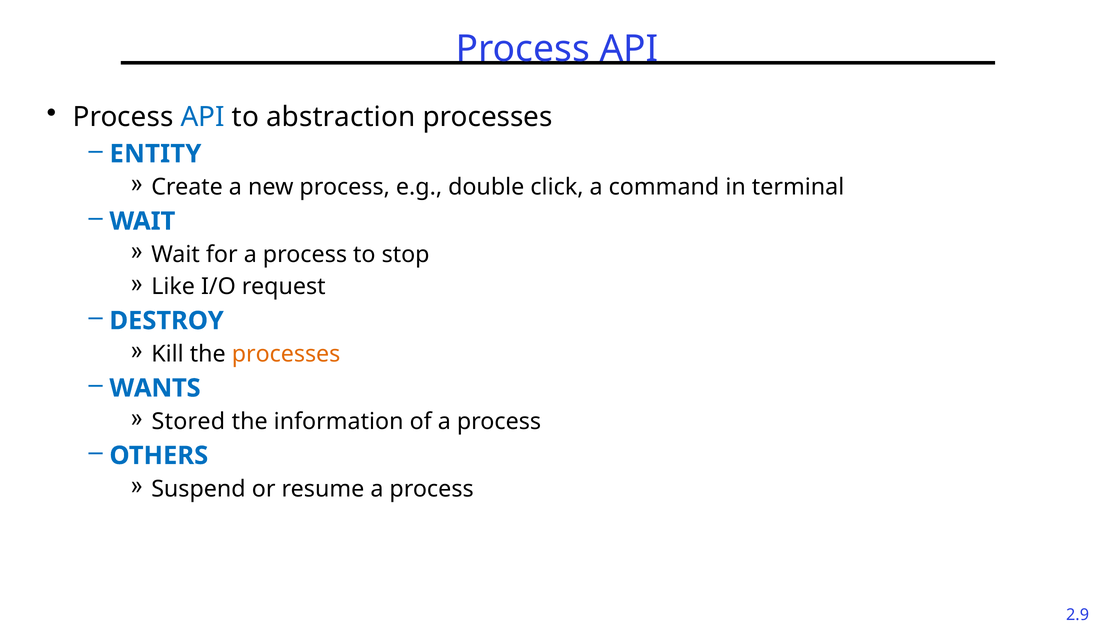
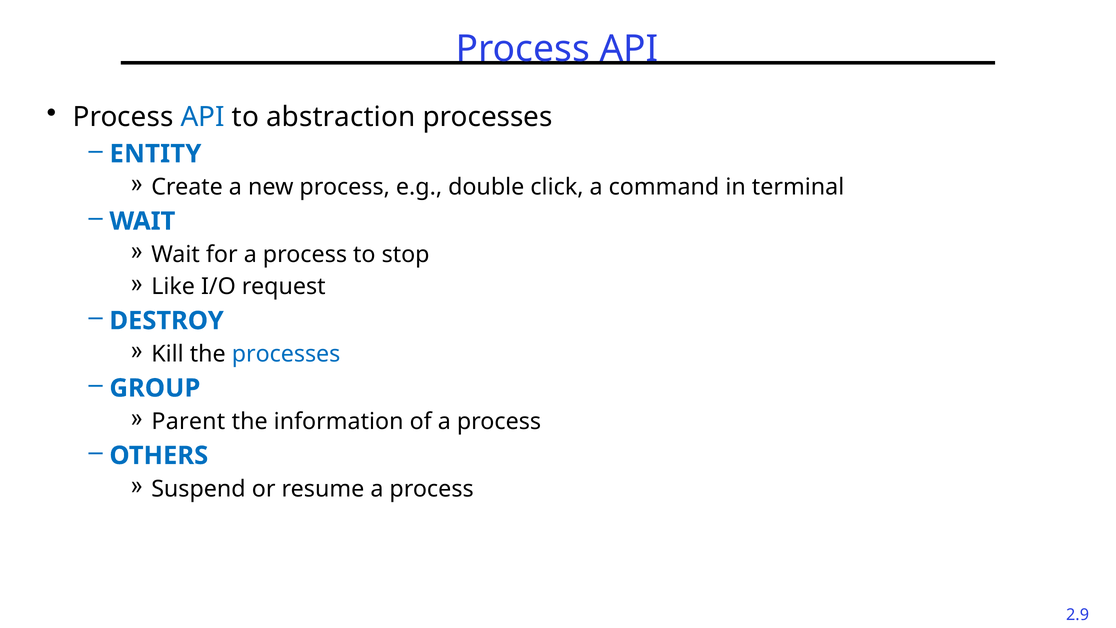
processes colour: orange -> blue (286, 354)
WANTS: WANTS -> GROUP (155, 388)
Stored: Stored -> Parent (188, 421)
